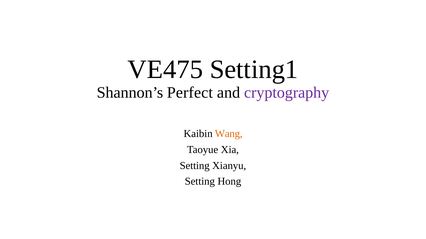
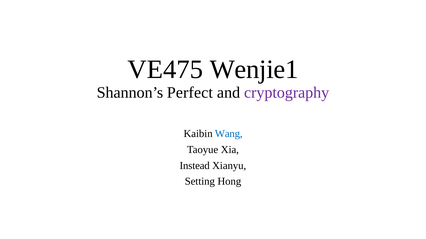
Setting1: Setting1 -> Wenjie1 (254, 70)
Wang colour: orange -> blue (229, 134)
Setting: Setting -> Instead (195, 166)
